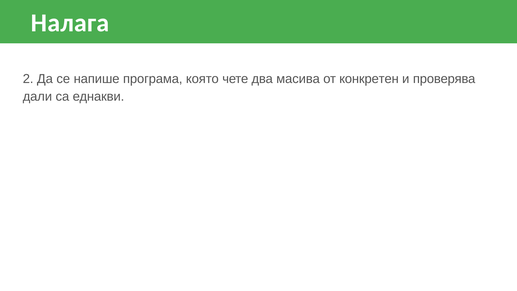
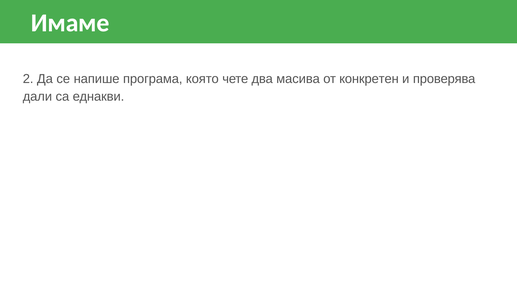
Налага: Налага -> Имаме (70, 23)
